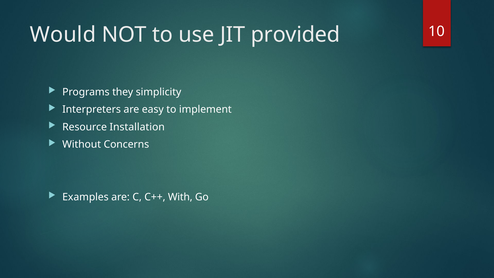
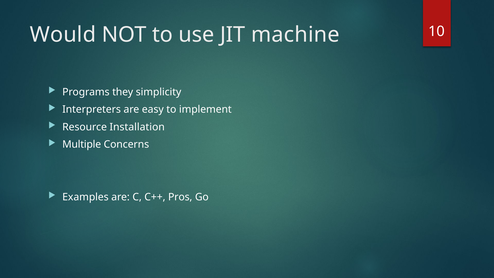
provided: provided -> machine (295, 35)
Without: Without -> Multiple (82, 144)
With: With -> Pros (180, 197)
